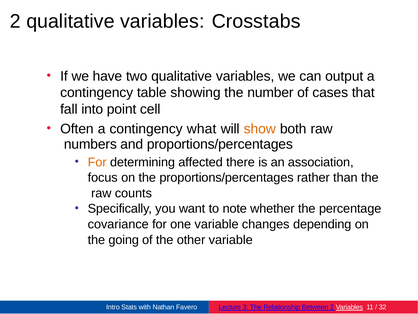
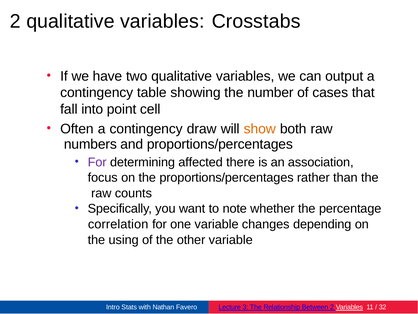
what: what -> draw (202, 129)
For colour: orange -> purple (97, 162)
covariance: covariance -> correlation (118, 224)
going: going -> using (124, 240)
